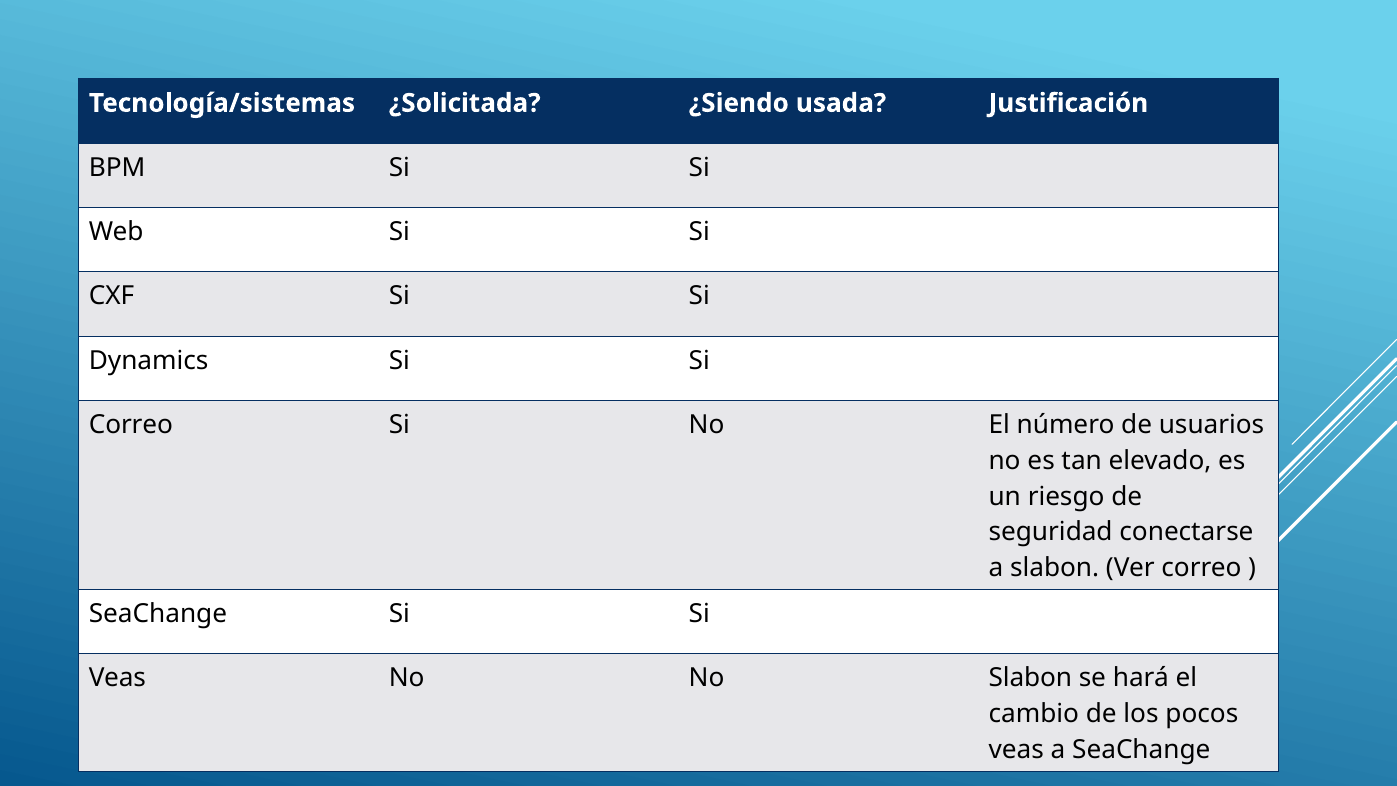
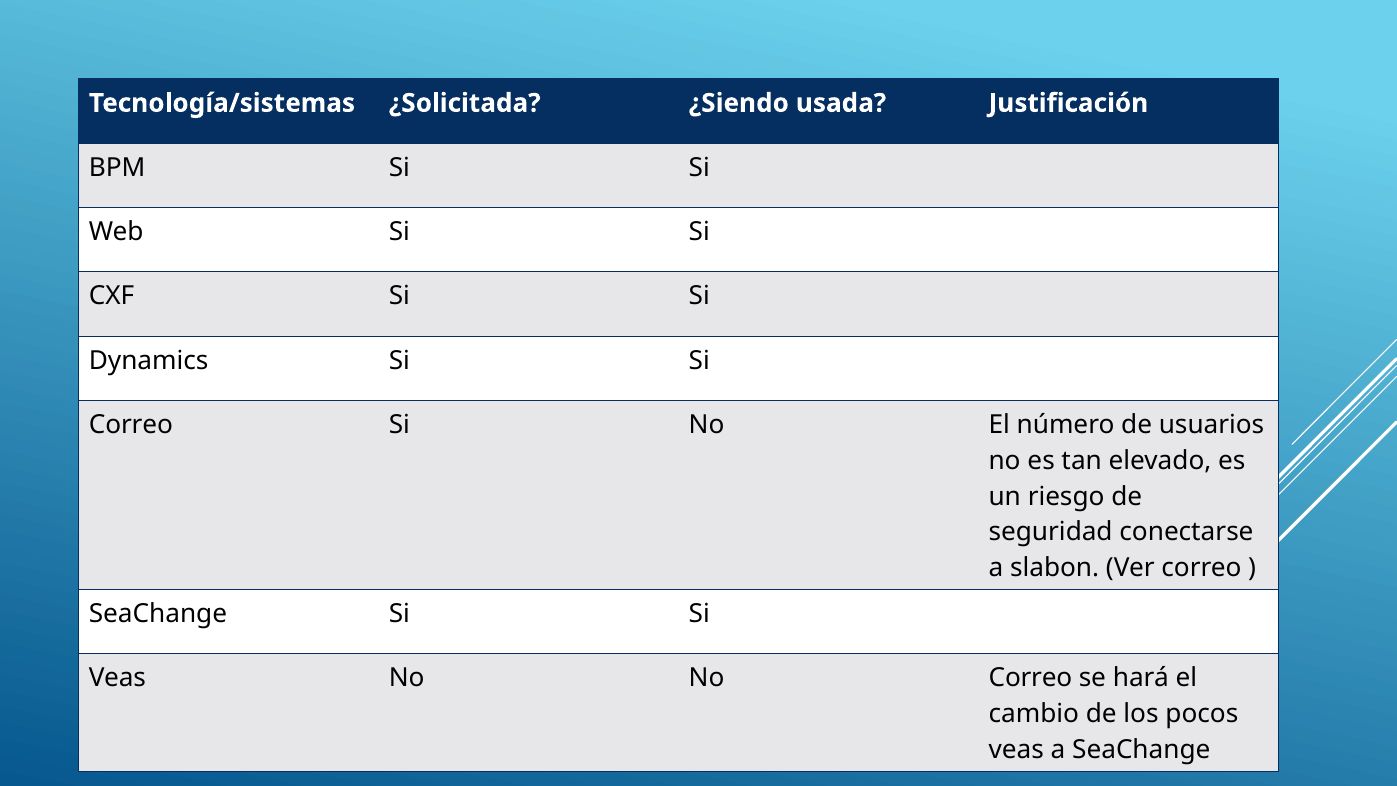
No Slabon: Slabon -> Correo (1030, 678)
